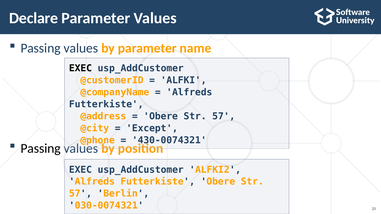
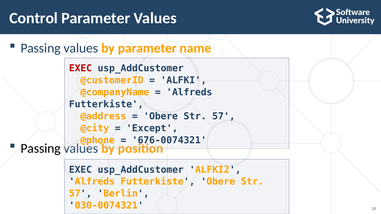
Declare: Declare -> Control (34, 18)
EXEC colour: black -> red (80, 68)
430-0074321: 430-0074321 -> 676-0074321 (169, 140)
